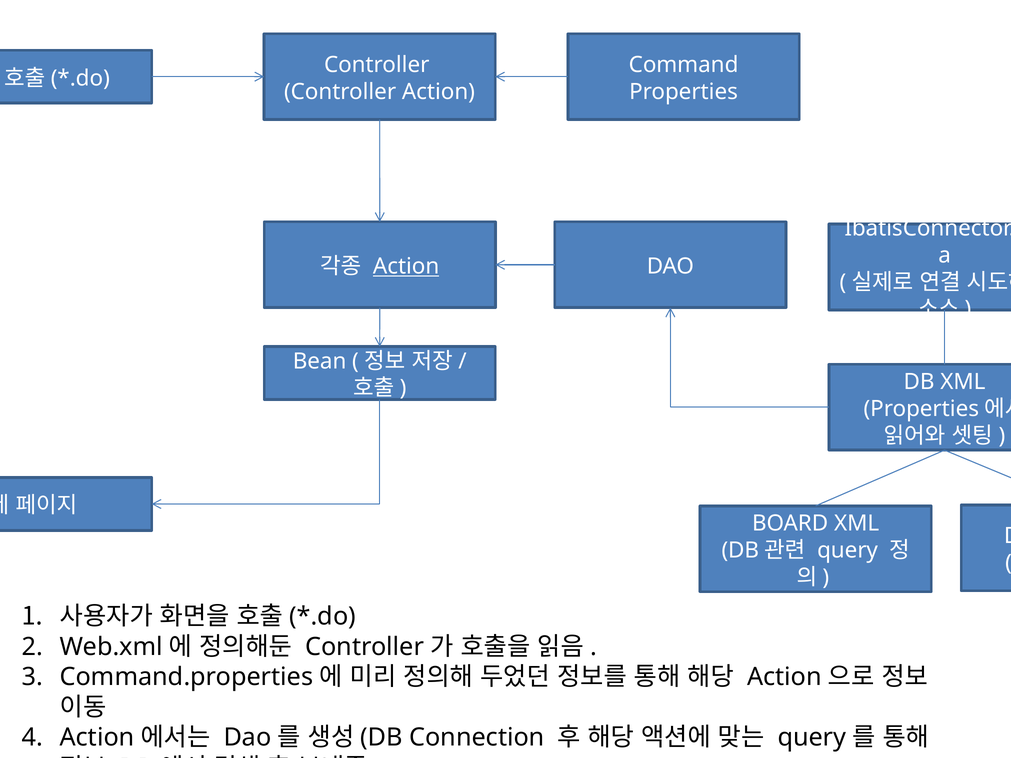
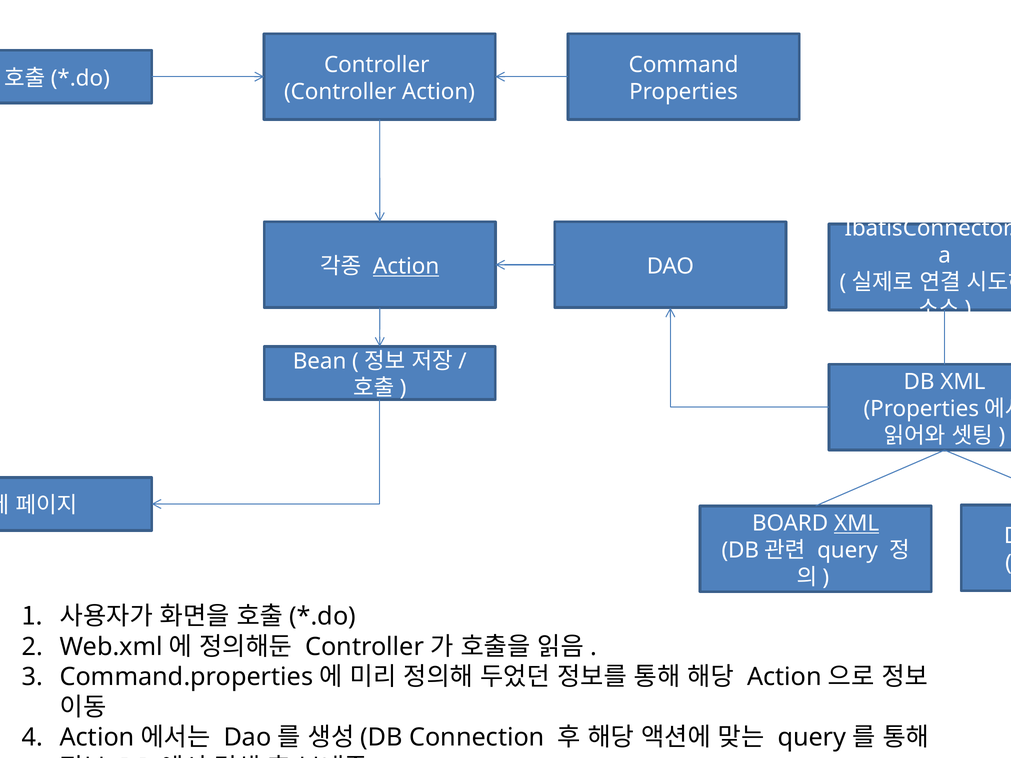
XML underline: none -> present (857, 524)
